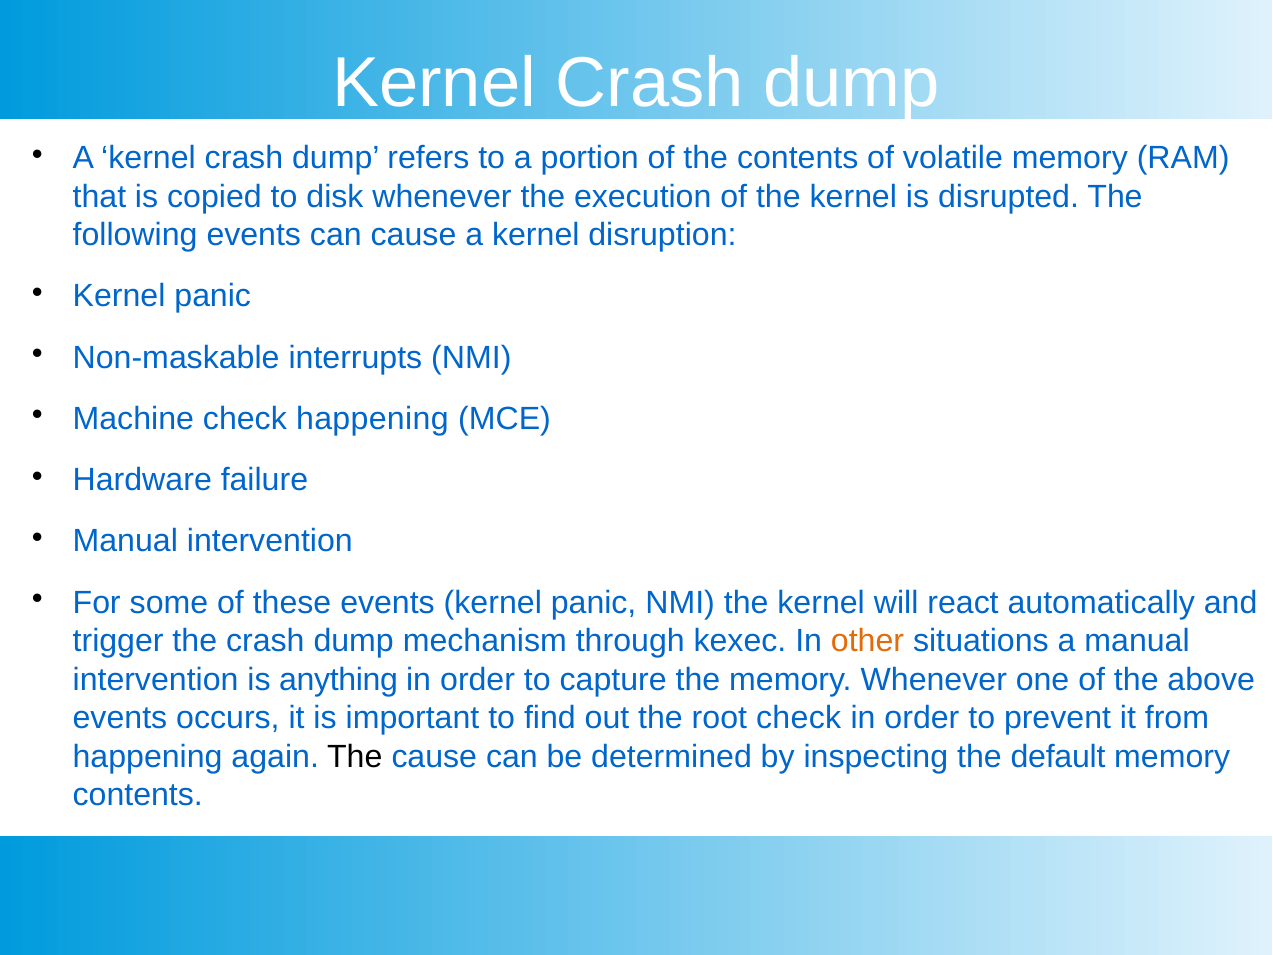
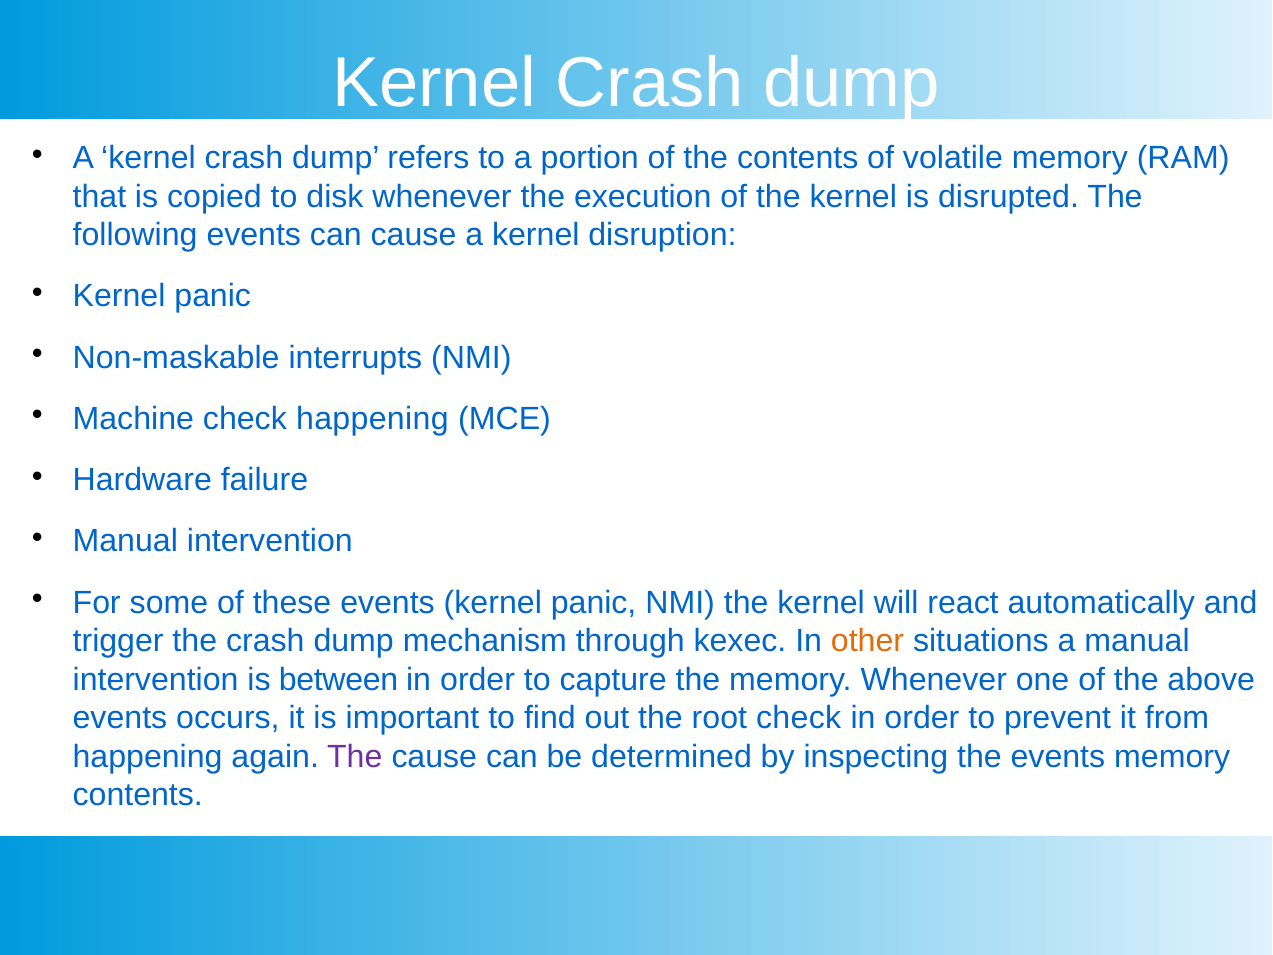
anything: anything -> between (339, 679)
The colour: black -> purple (355, 756)
the default: default -> events (1058, 756)
